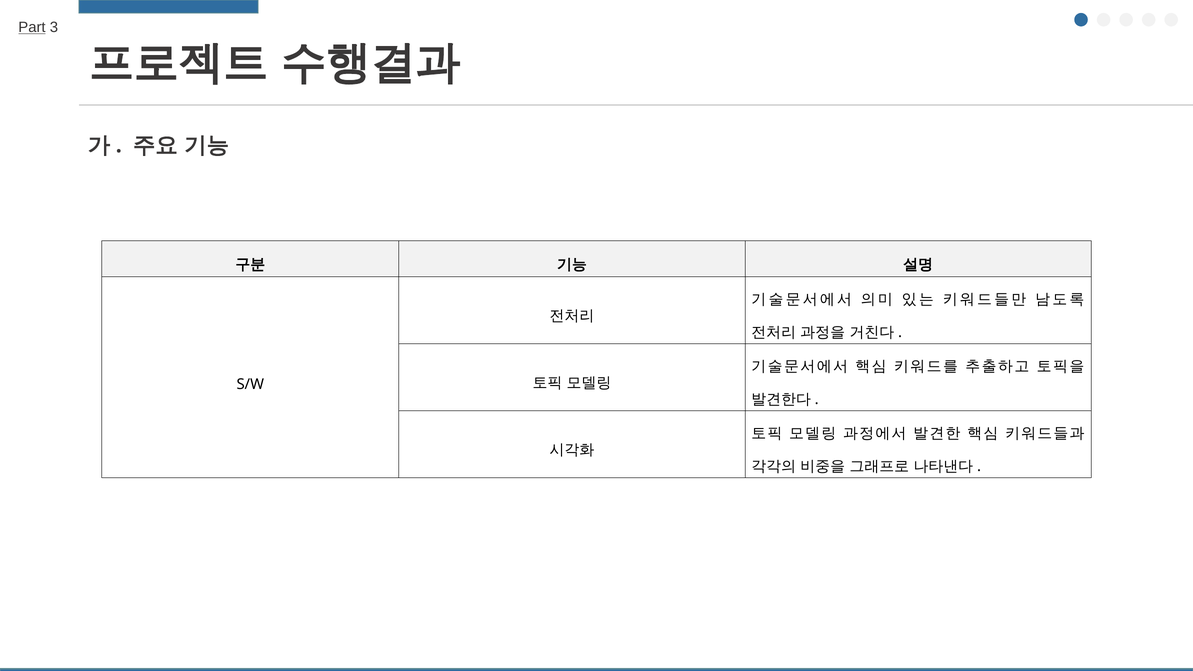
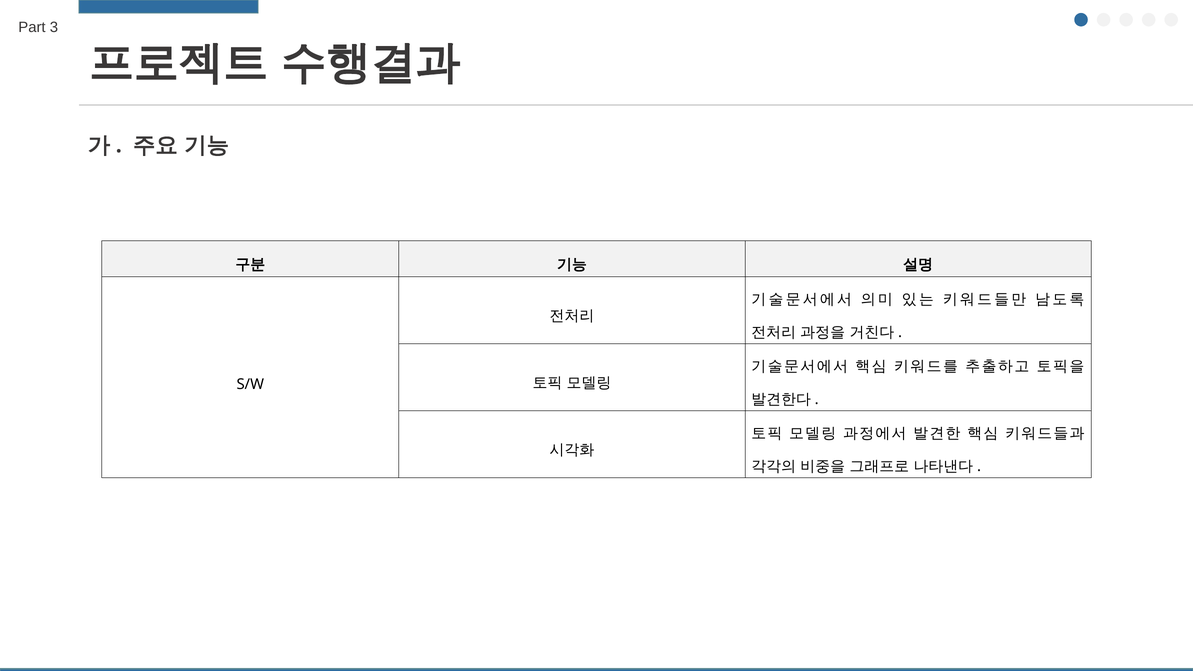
Part underline: present -> none (32, 27)
